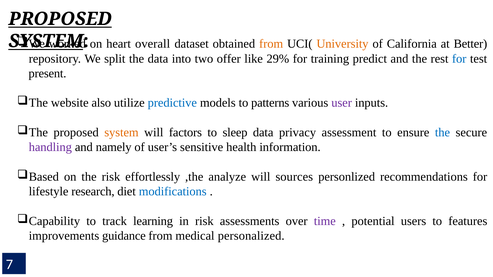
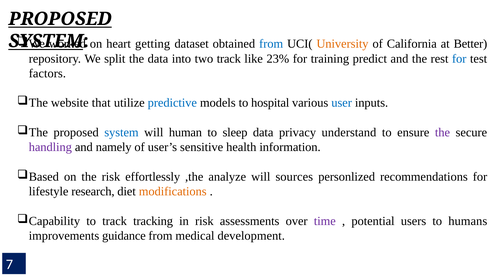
overall: overall -> getting (153, 44)
from colour: orange -> blue (271, 44)
two offer: offer -> track (229, 59)
29%: 29% -> 23% (278, 59)
present: present -> factors (47, 73)
also: also -> that (101, 103)
patterns: patterns -> hospital (270, 103)
user colour: purple -> blue (342, 103)
system colour: orange -> blue (121, 133)
factors: factors -> human (185, 133)
assessment: assessment -> understand (349, 133)
the colour: blue -> purple (443, 133)
modifications colour: blue -> orange (173, 192)
learning: learning -> tracking (153, 221)
features: features -> humans (468, 221)
personalized: personalized -> development (251, 236)
